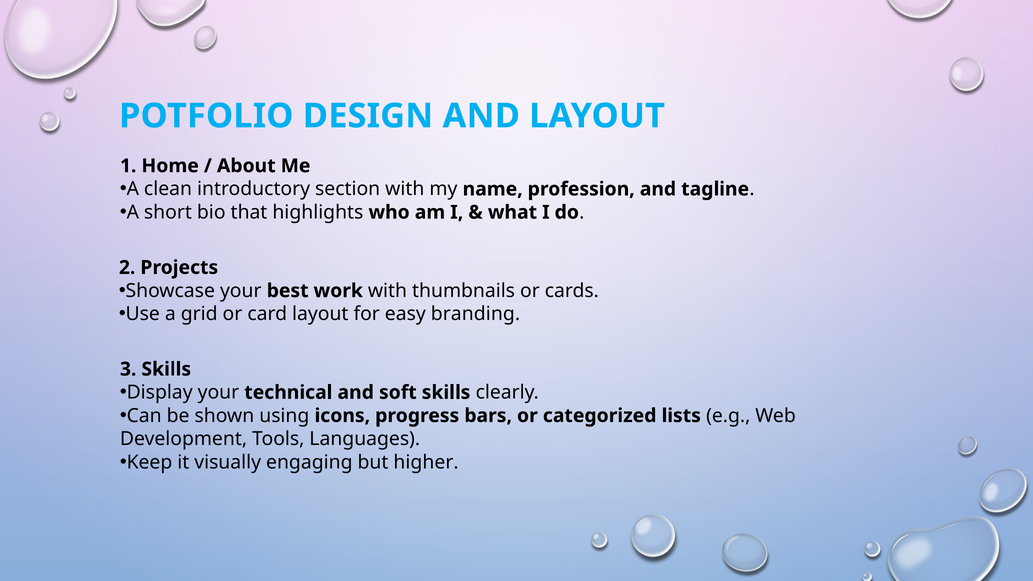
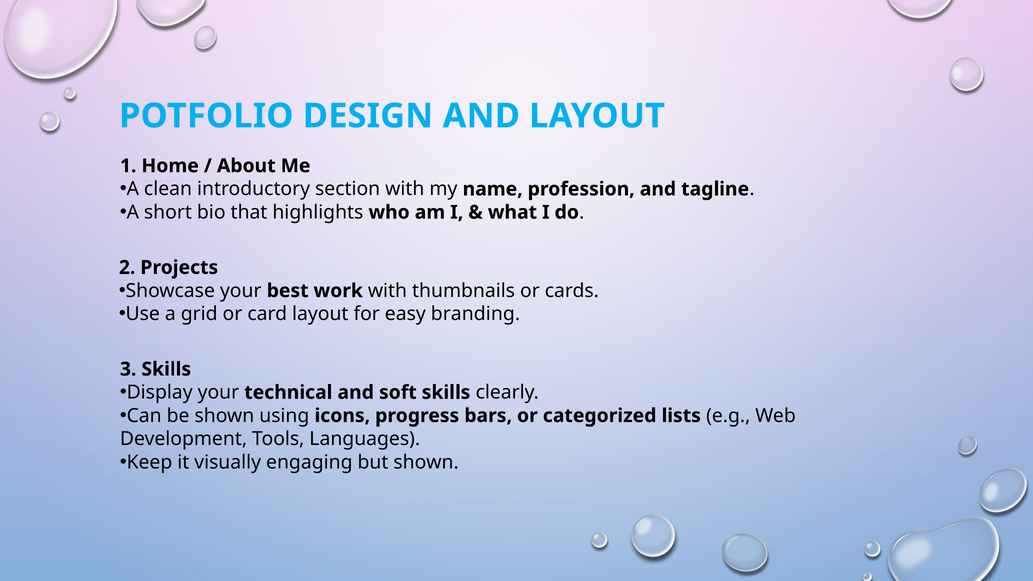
but higher: higher -> shown (426, 462)
